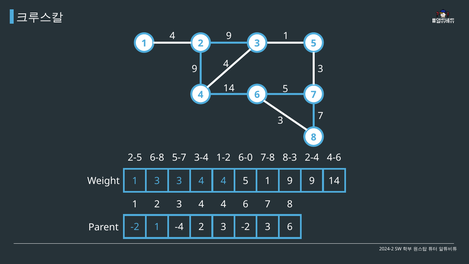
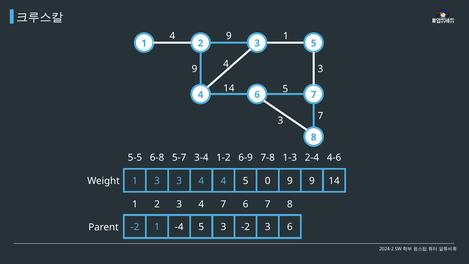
2-5: 2-5 -> 5-5 (135, 158)
6-0: 6-0 -> 6-9 (246, 158)
8-3: 8-3 -> 1-3 (290, 158)
5 1: 1 -> 0 (268, 181)
2 3 4 4: 4 -> 7 (223, 204)
-4 2: 2 -> 5 (201, 227)
